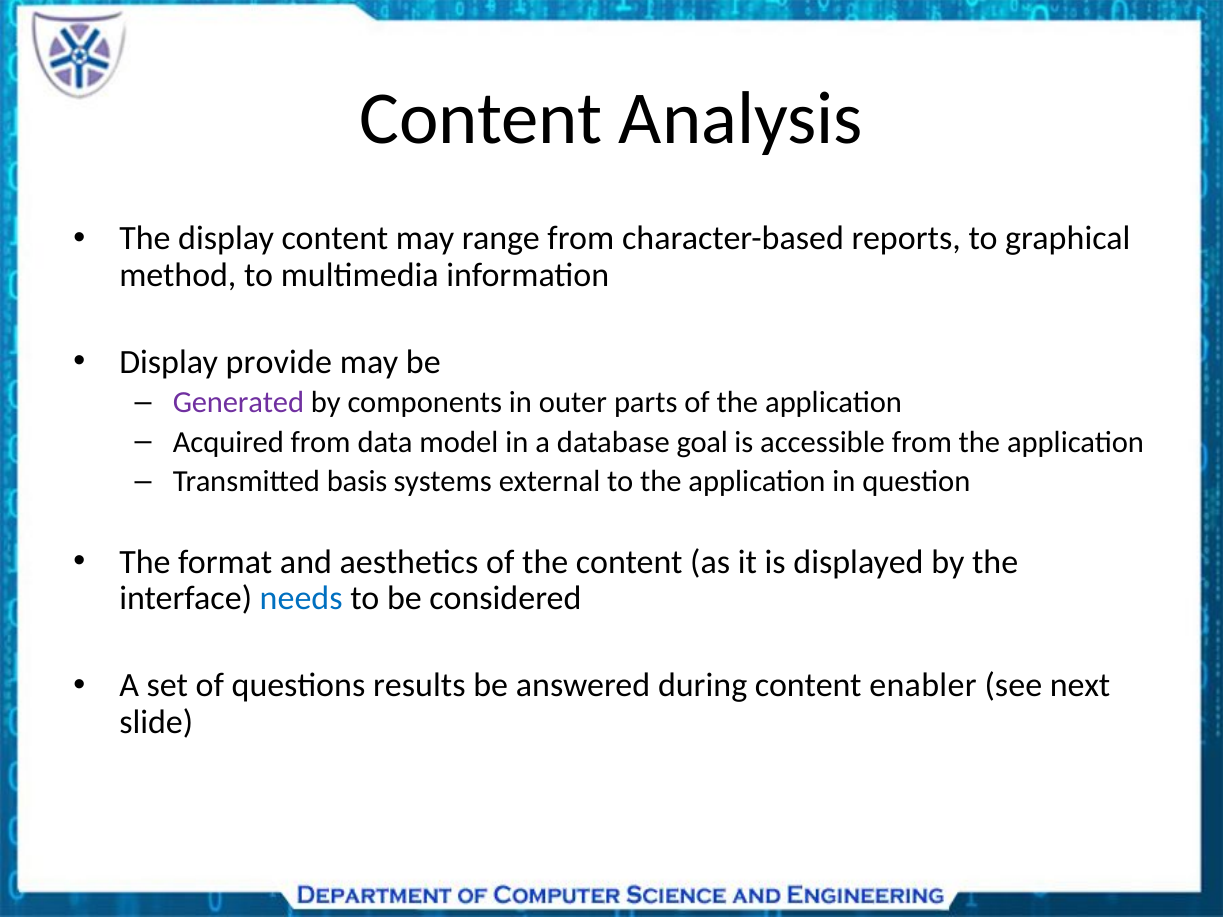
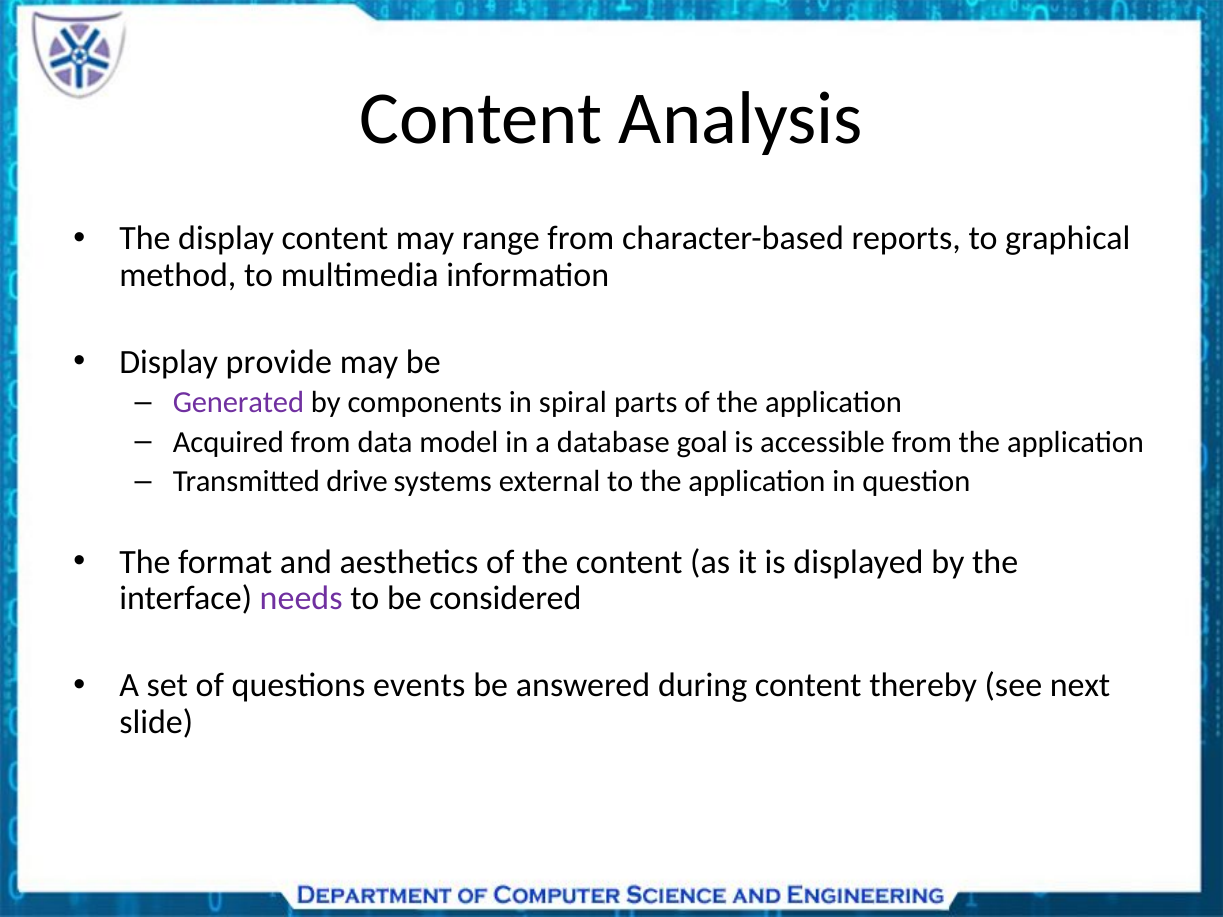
outer: outer -> spiral (573, 403)
basis: basis -> drive (357, 481)
needs colour: blue -> purple (301, 599)
results: results -> events (419, 686)
enabler: enabler -> thereby (923, 686)
